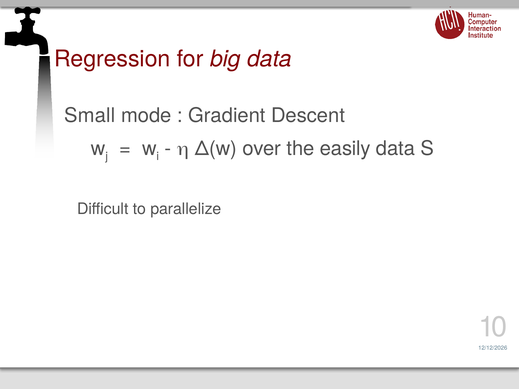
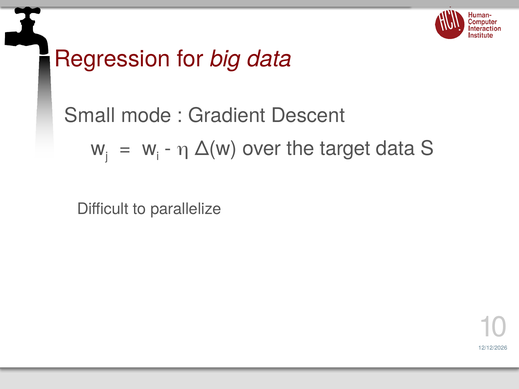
easily: easily -> target (345, 149)
